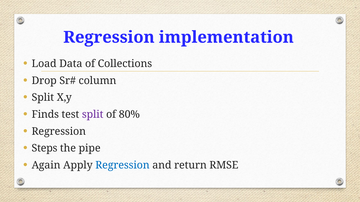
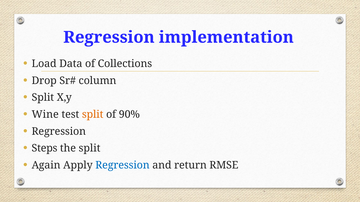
Finds: Finds -> Wine (45, 115)
split colour: purple -> orange (93, 115)
80%: 80% -> 90% (129, 115)
the pipe: pipe -> split (90, 149)
